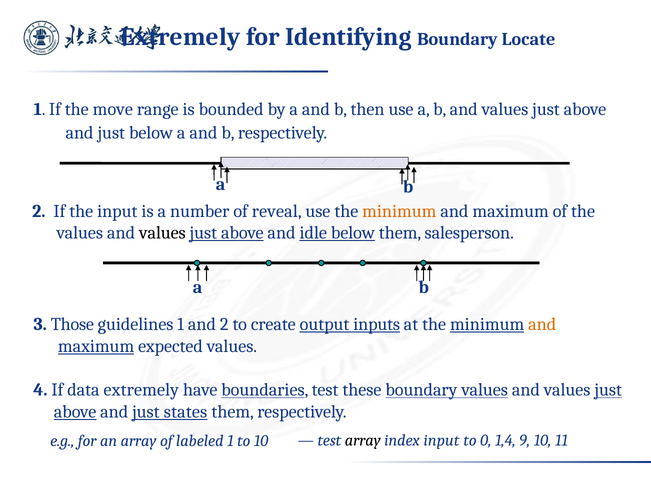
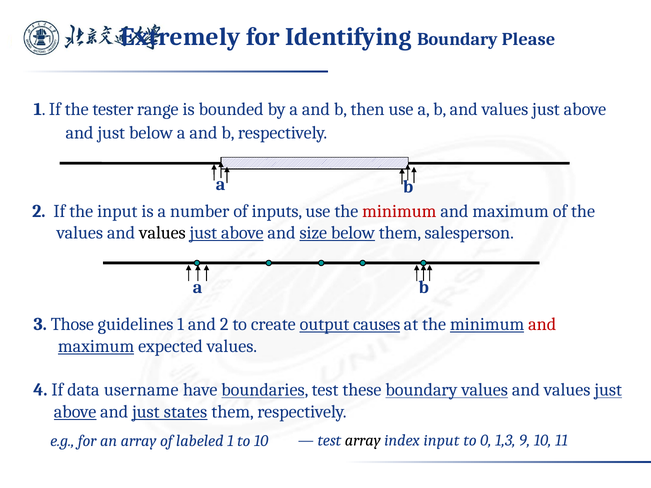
Locate: Locate -> Please (528, 39)
move: move -> tester (113, 109)
reveal: reveal -> inputs (277, 211)
minimum colour: orange -> red (399, 211)
idle: idle -> size (313, 233)
inputs: inputs -> causes (377, 325)
and colour: orange -> red (542, 325)
data extremely: extremely -> username (141, 390)
1,4: 1,4 -> 1,3 (505, 441)
